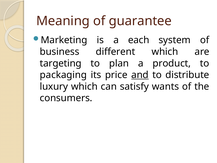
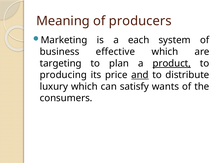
guarantee: guarantee -> producers (140, 21)
different: different -> effective (115, 52)
product underline: none -> present (172, 63)
packaging: packaging -> producing (63, 75)
